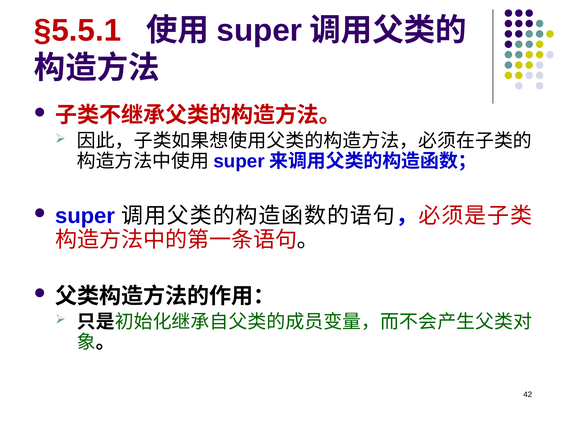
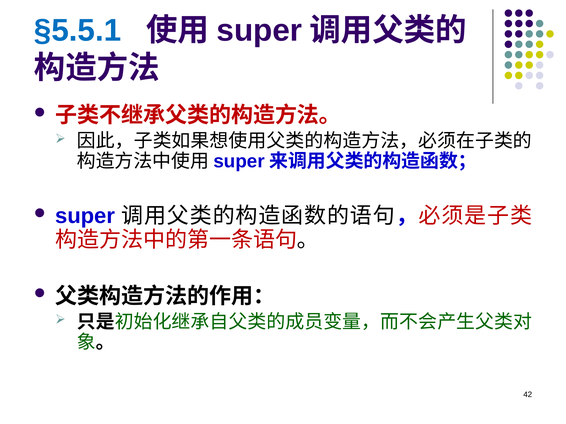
§5.5.1 colour: red -> blue (78, 31)
